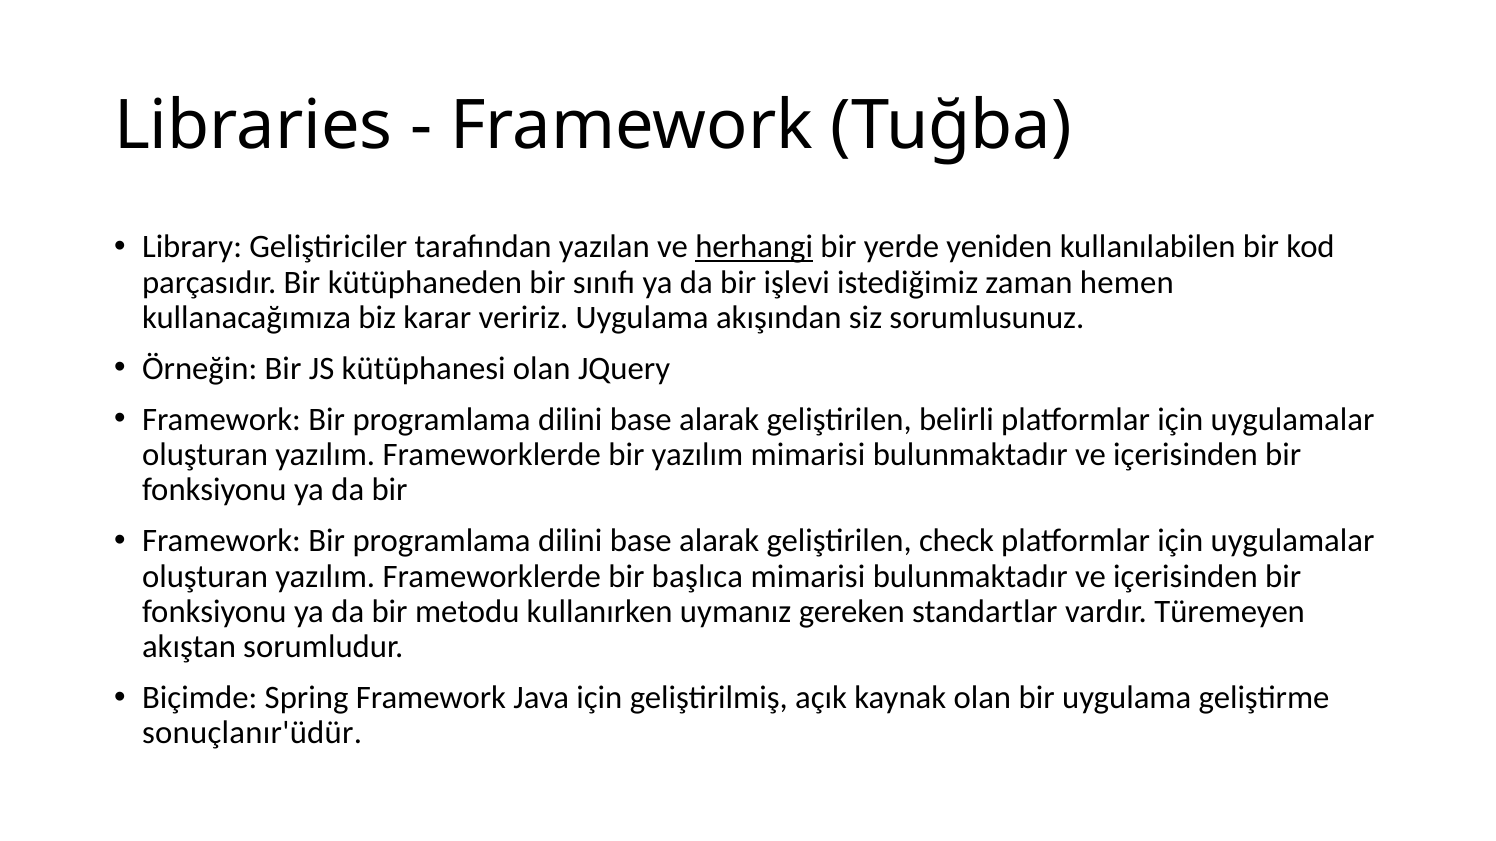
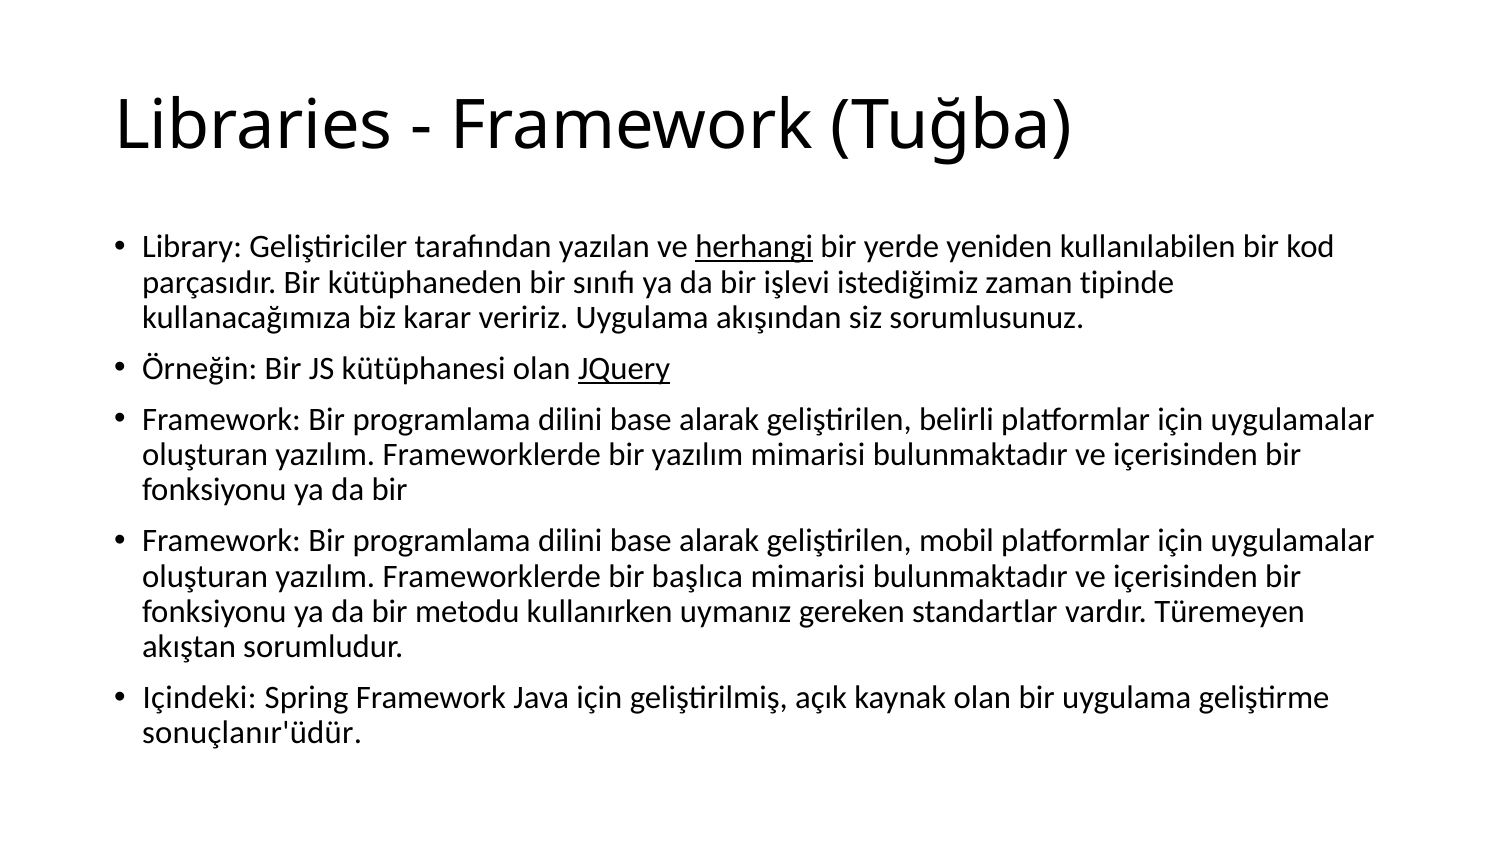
hemen: hemen -> tipinde (1127, 282)
JQuery underline: none -> present (624, 369)
check: check -> mobil (957, 541)
Biçimde: Biçimde -> Içindeki (200, 698)
